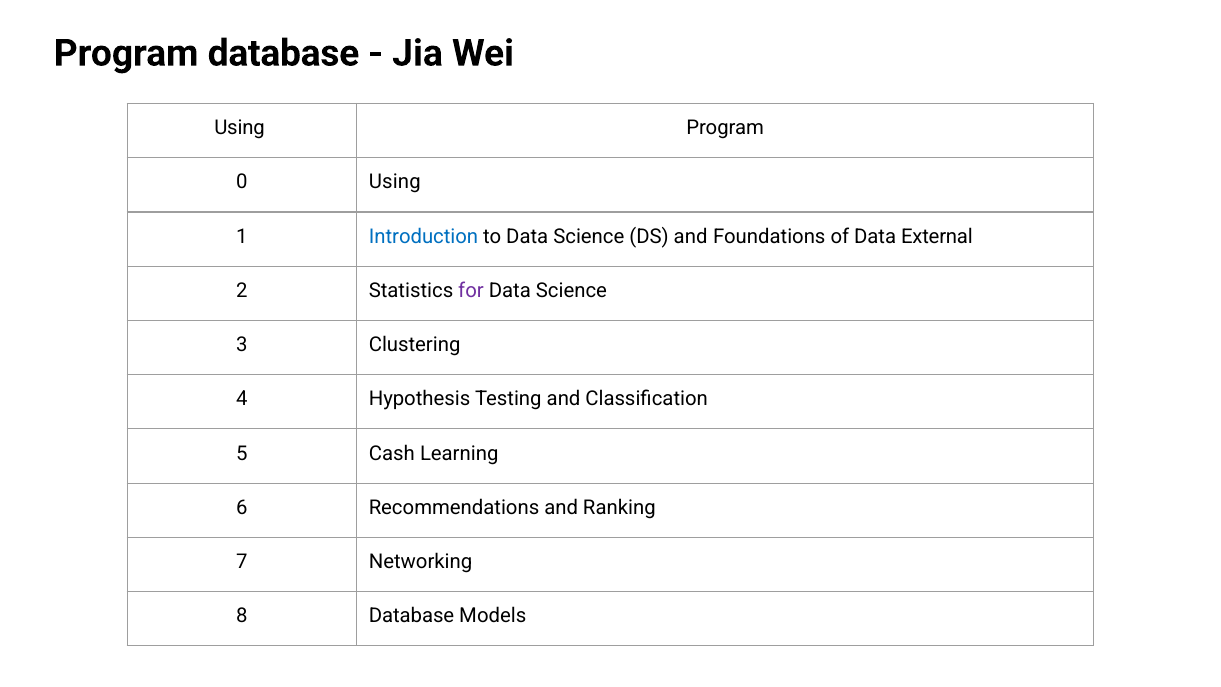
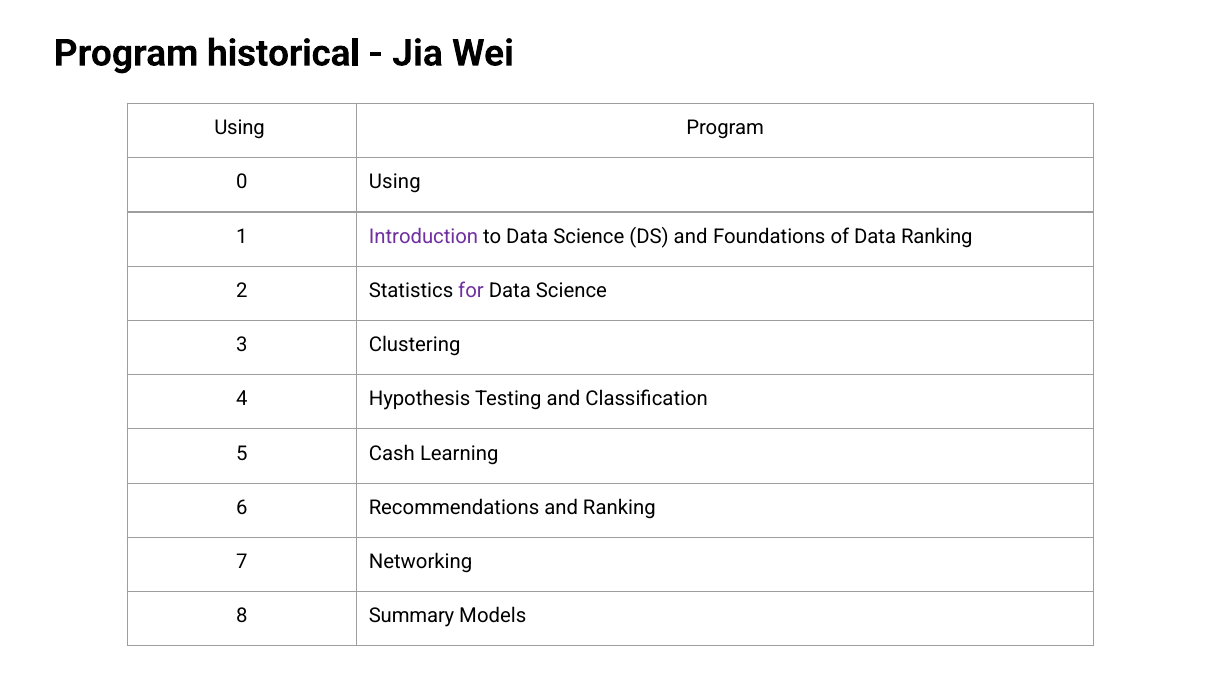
Program database: database -> historical (284, 53)
Introduction colour: blue -> purple (424, 236)
Data External: External -> Ranking (937, 236)
8 Database: Database -> Summary (412, 616)
